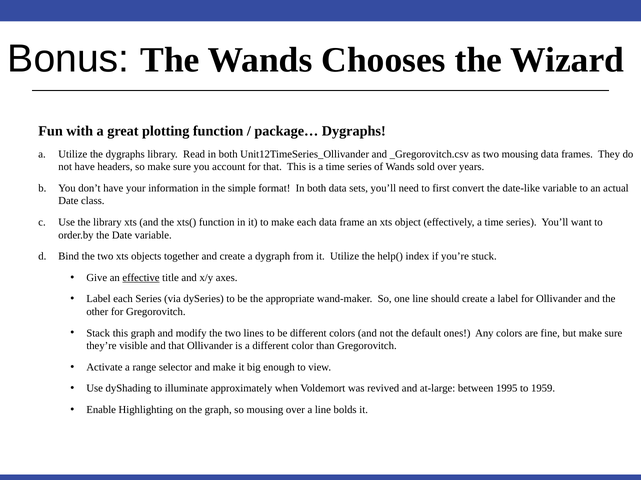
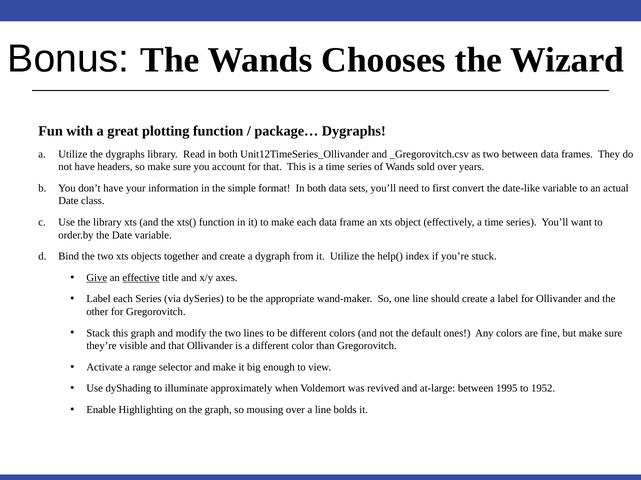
two mousing: mousing -> between (520, 154)
Give underline: none -> present (97, 278)
1959: 1959 -> 1952 (543, 389)
